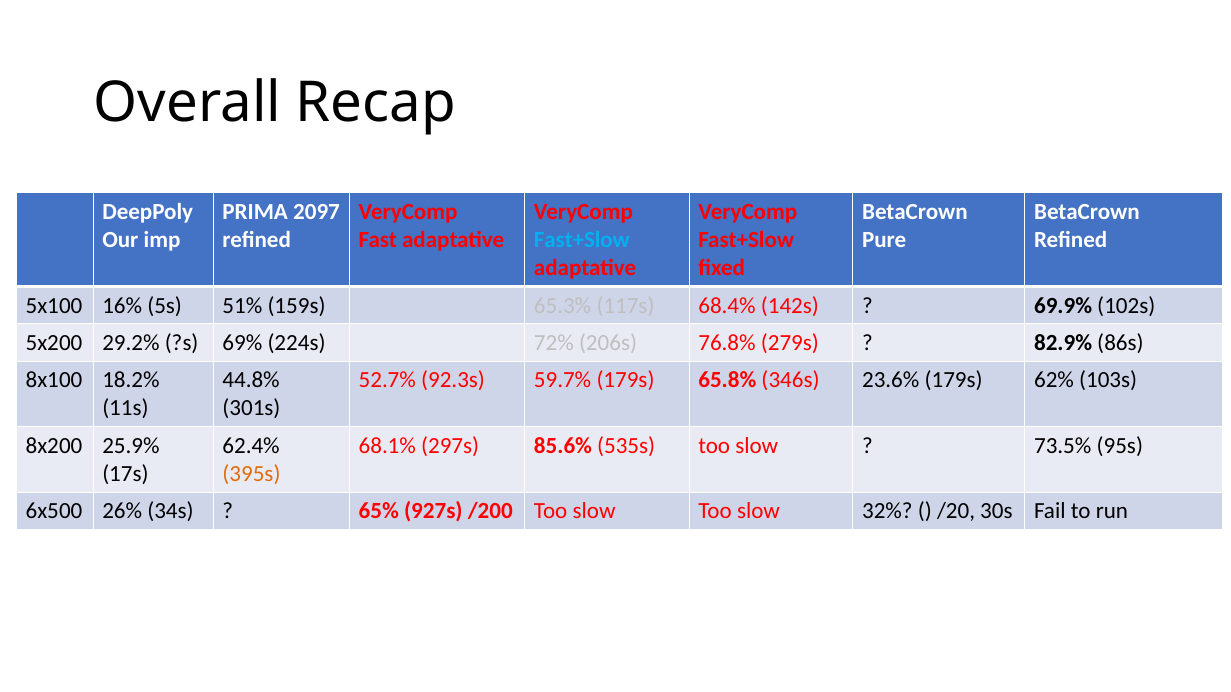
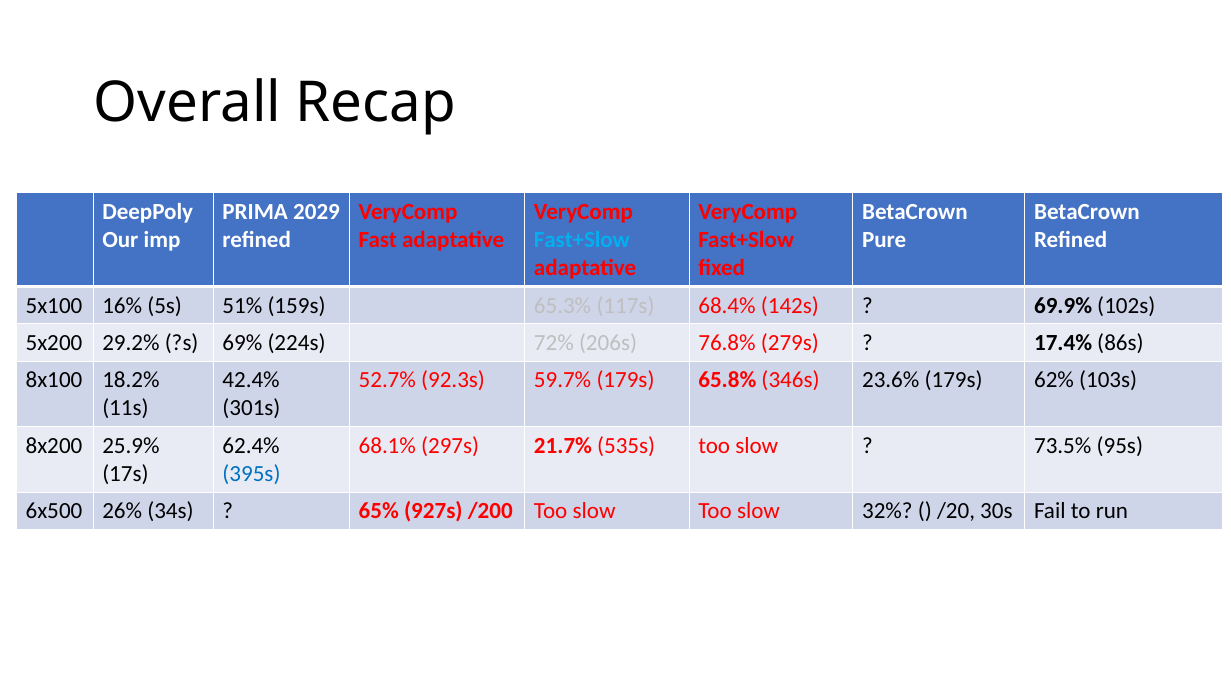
2097: 2097 -> 2029 (317, 212)
82.9%: 82.9% -> 17.4% (1063, 343)
44.8%: 44.8% -> 42.4% (251, 380)
85.6%: 85.6% -> 21.7% (563, 446)
395s colour: orange -> blue (251, 474)
